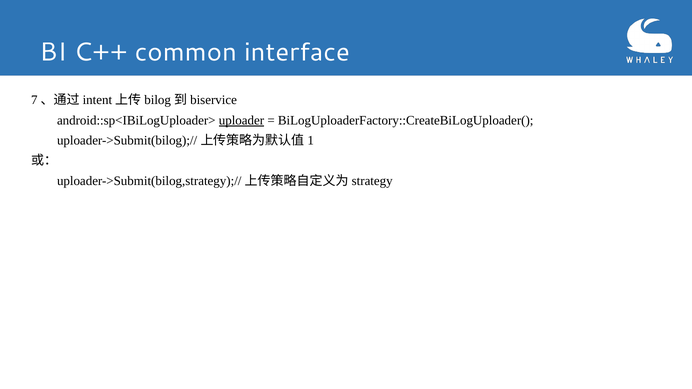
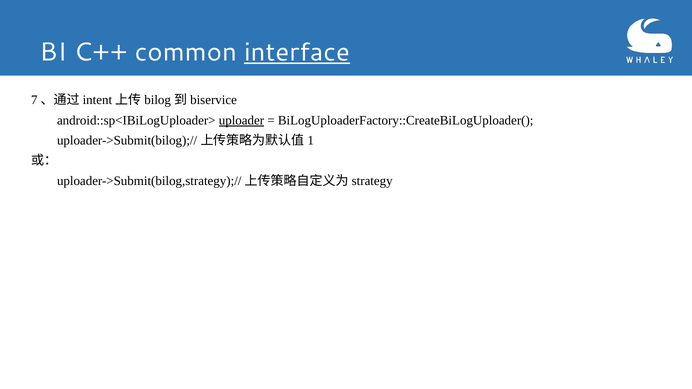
interface underline: none -> present (297, 52)
